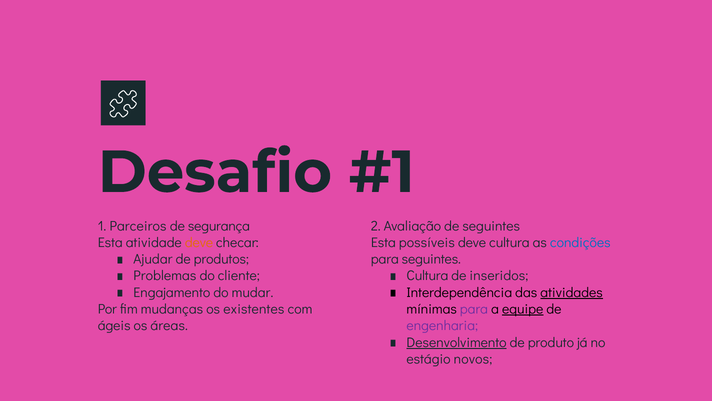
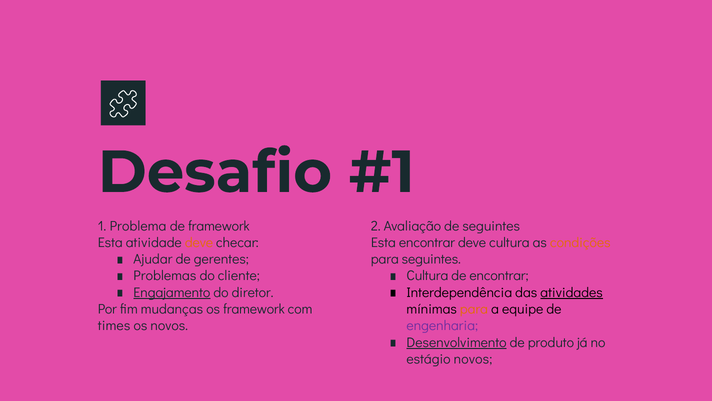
Parceiros: Parceiros -> Problema (138, 226)
de segurança: segurança -> framework (219, 226)
Esta possíveis: possíveis -> encontrar (427, 242)
condições colour: blue -> orange (580, 242)
produtos: produtos -> gerentes (221, 259)
de inseridos: inseridos -> encontrar (499, 276)
Engajamento underline: none -> present (172, 292)
mudar: mudar -> diretor (253, 292)
os existentes: existentes -> framework (254, 309)
para colour: purple -> orange (474, 309)
equipe underline: present -> none (523, 309)
ágeis: ágeis -> times (114, 325)
os áreas: áreas -> novos (169, 325)
